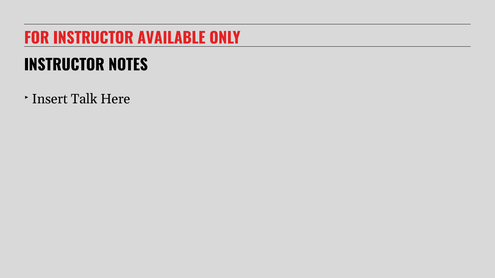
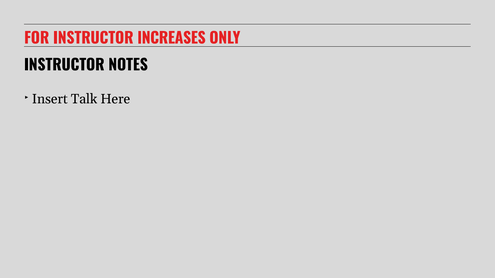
AVAILABLE: AVAILABLE -> INCREASES (171, 38)
